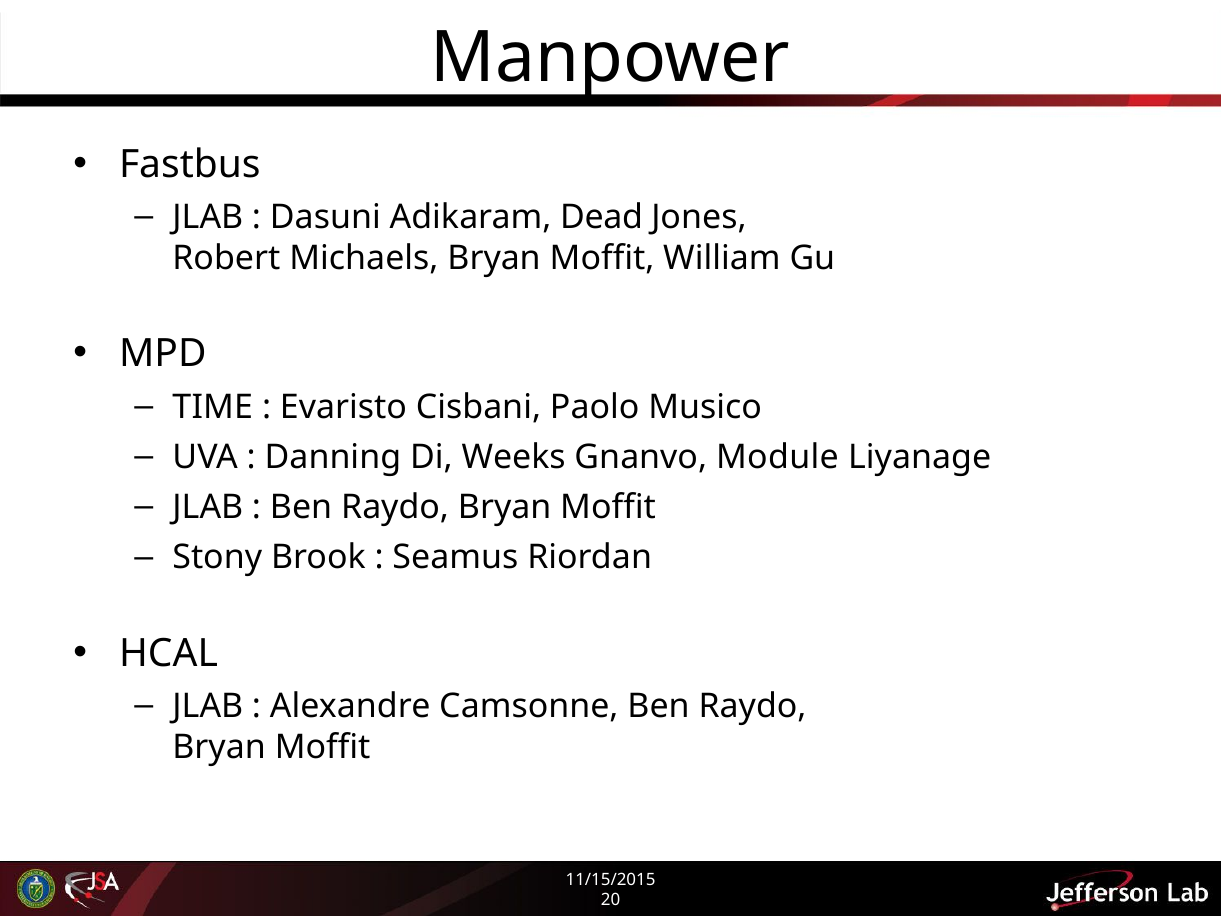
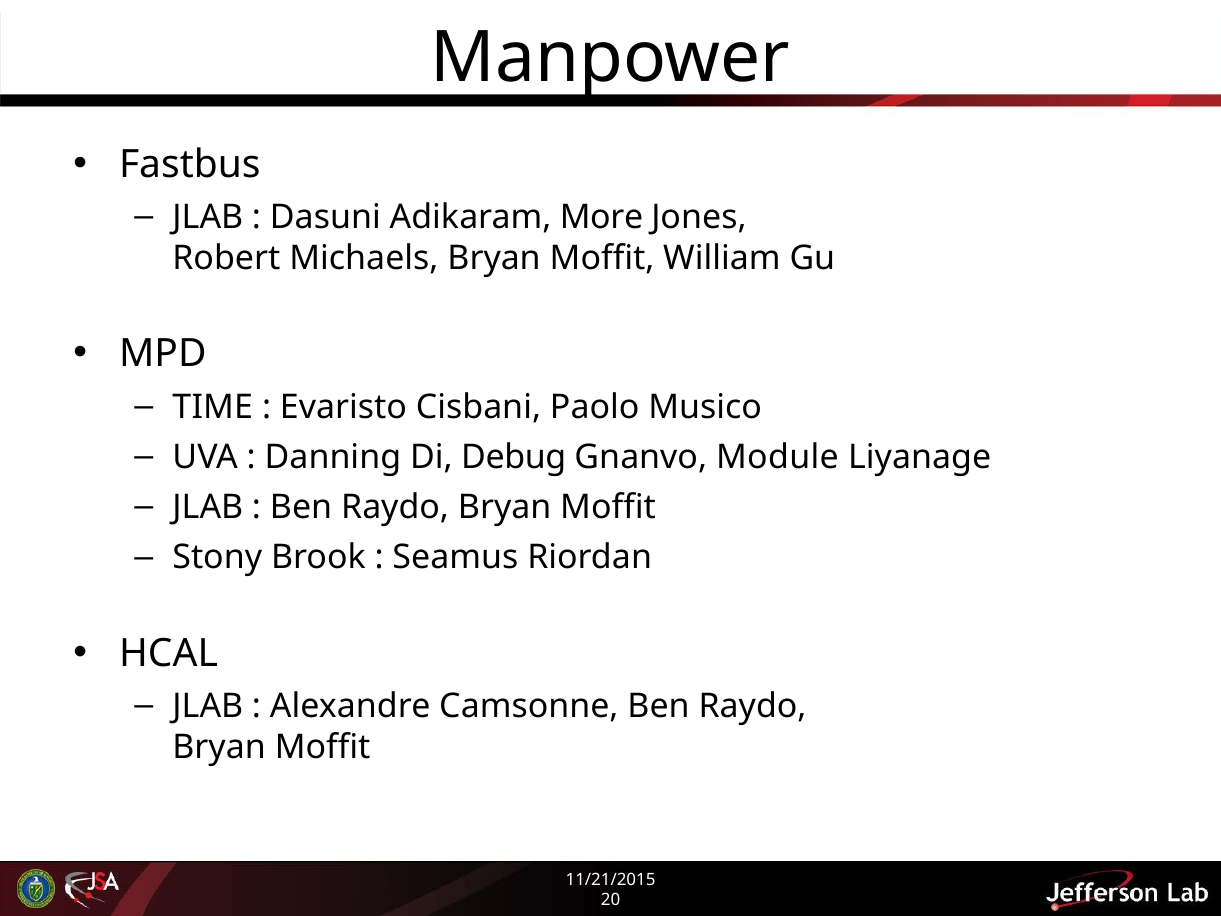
Dead: Dead -> More (602, 217)
Weeks: Weeks -> Debug (514, 457)
11/15/2015: 11/15/2015 -> 11/21/2015 (611, 879)
